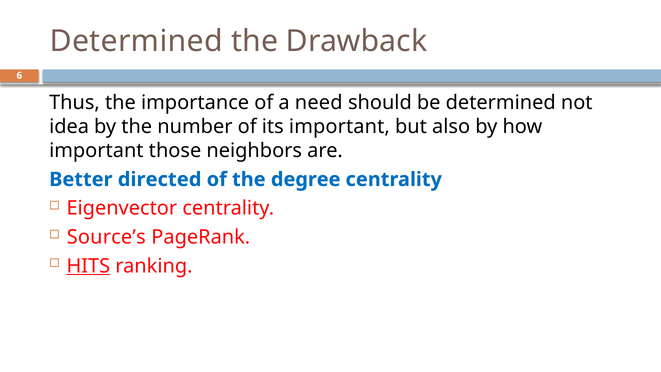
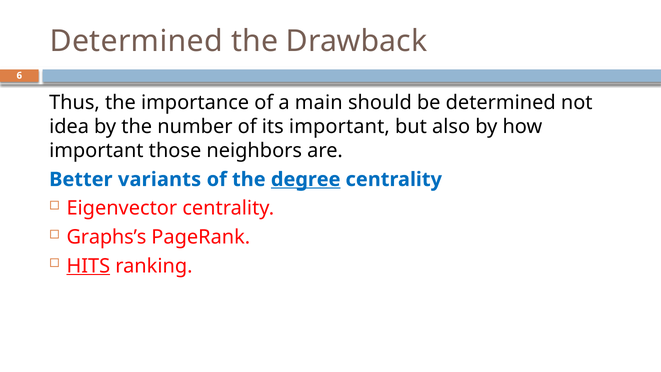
need: need -> main (319, 103)
directed: directed -> variants (160, 179)
degree underline: none -> present (306, 179)
Source’s: Source’s -> Graphs’s (106, 237)
